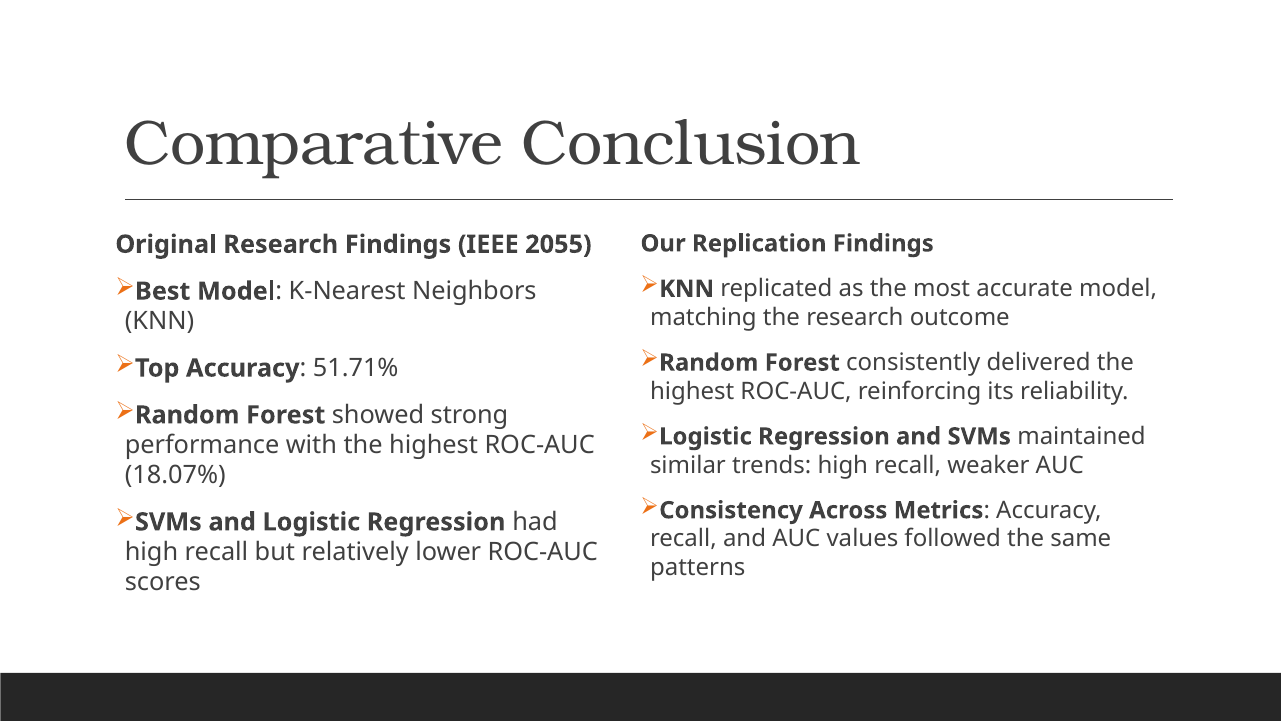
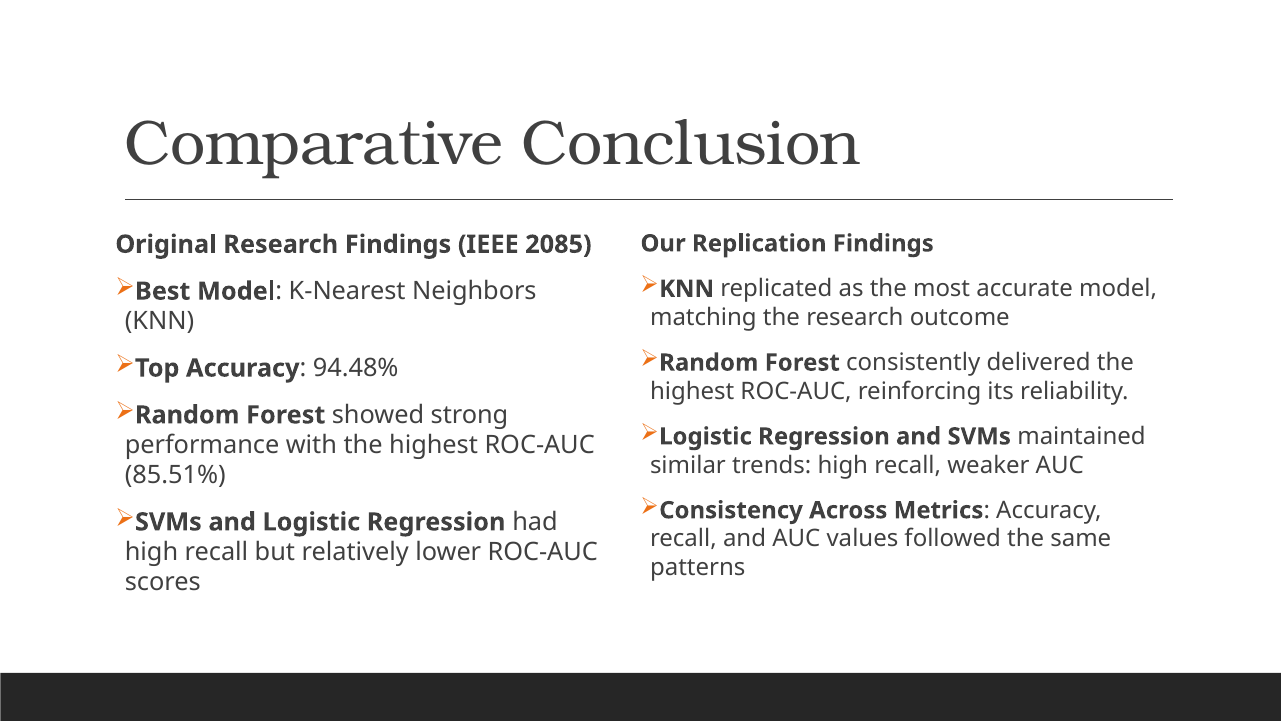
2055: 2055 -> 2085 (558, 244)
51.71%: 51.71% -> 94.48% (356, 368)
18.07%: 18.07% -> 85.51% (175, 475)
